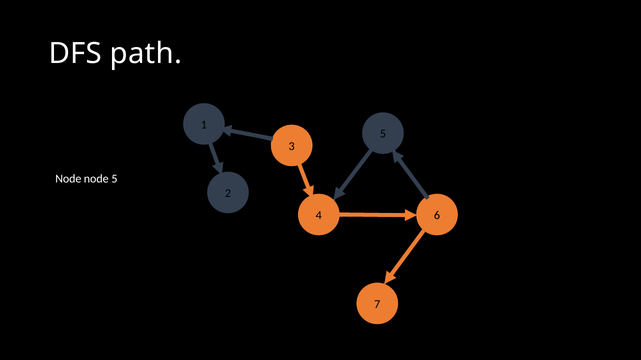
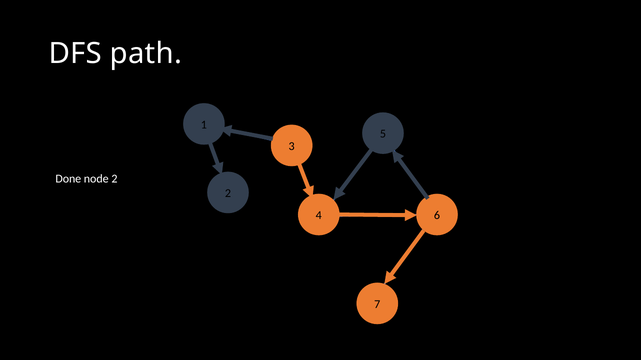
Node: Node -> Done (68, 179)
node 5: 5 -> 2 (114, 179)
